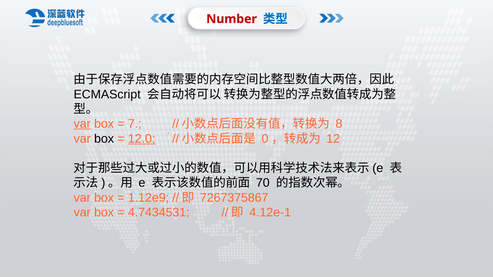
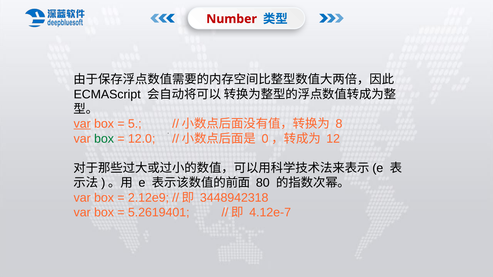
7: 7 -> 5 (135, 124)
box colour: black -> green (104, 139)
12.0 underline: present -> none (142, 139)
70: 70 -> 80 (263, 183)
1.12e9: 1.12e9 -> 2.12e9 (148, 198)
7267375867: 7267375867 -> 3448942318 (234, 198)
4.7434531: 4.7434531 -> 5.2619401 (159, 213)
4.12e-1: 4.12e-1 -> 4.12e-7 (270, 213)
